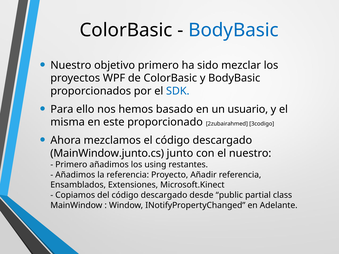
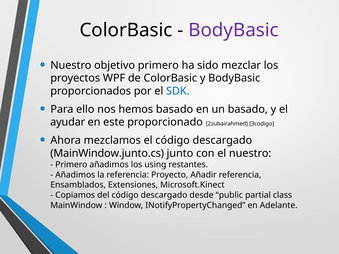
BodyBasic colour: blue -> purple (234, 30)
un usuario: usuario -> basado (248, 109)
misma: misma -> ayudar (68, 122)
